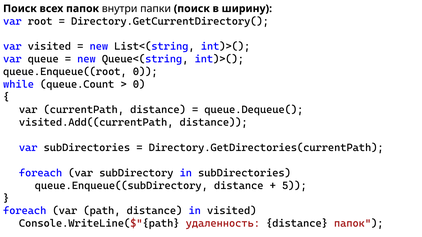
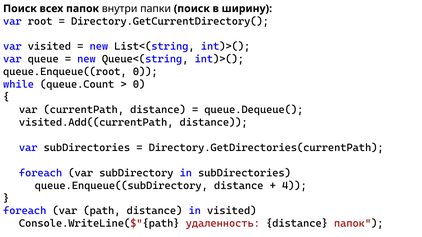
5: 5 -> 4 (294, 186)
